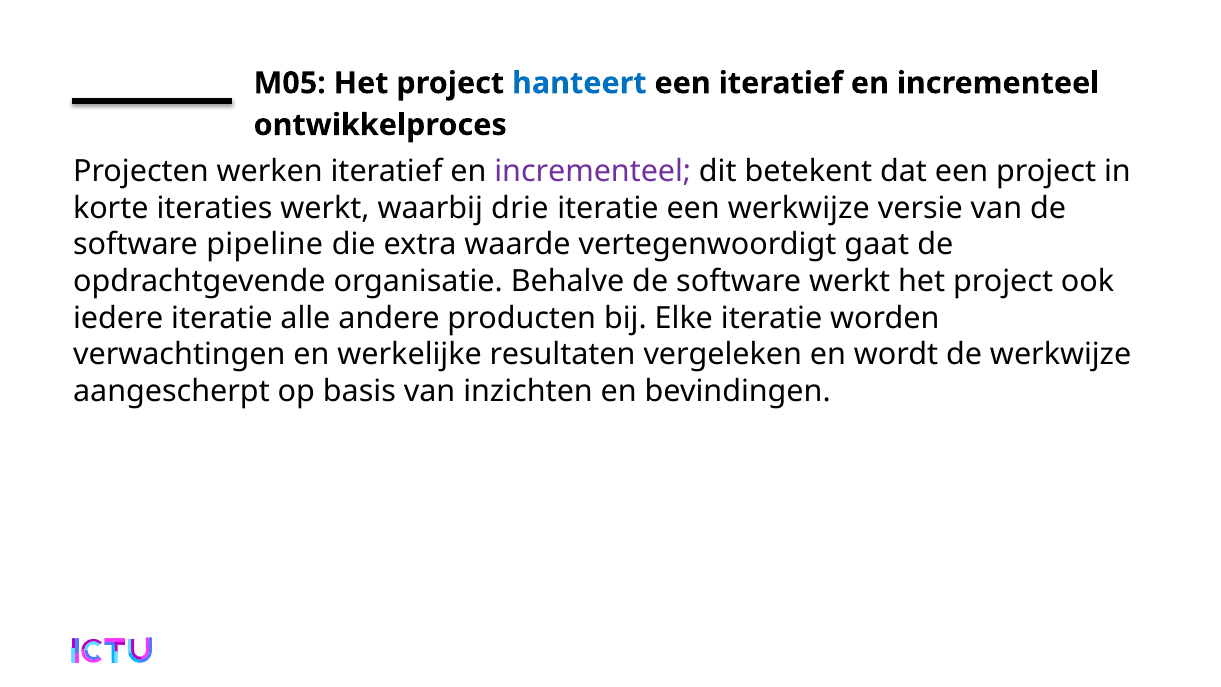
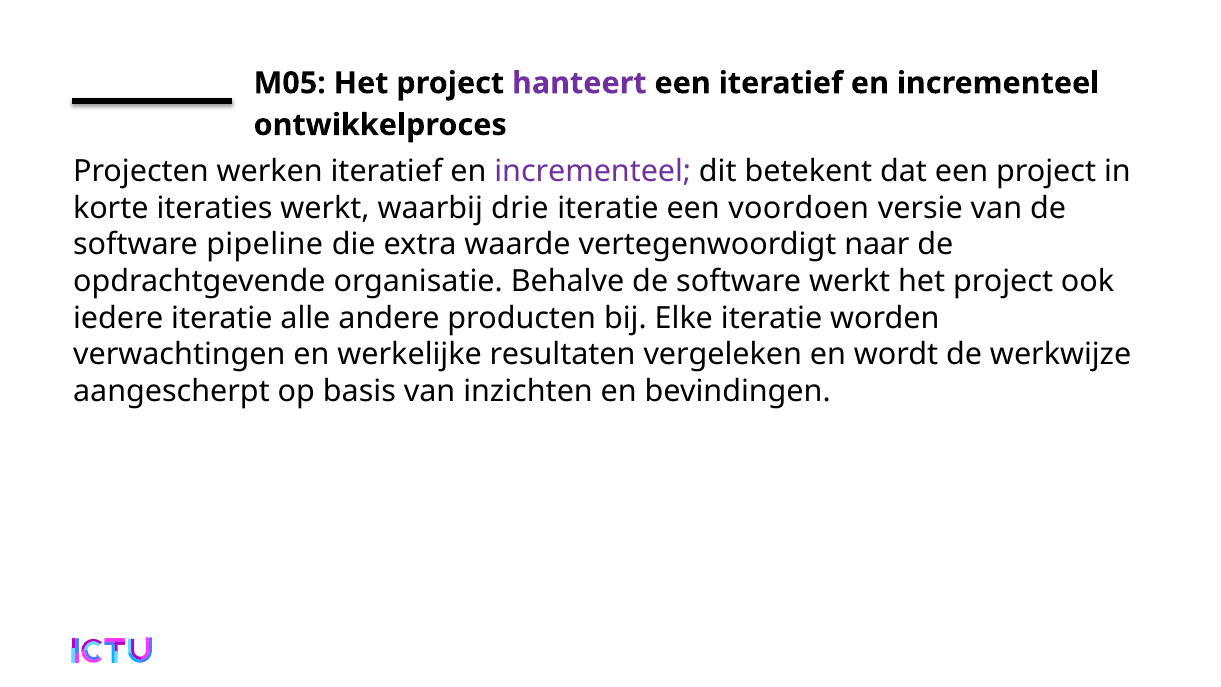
hanteert colour: blue -> purple (579, 83)
een werkwijze: werkwijze -> voordoen (799, 208)
gaat: gaat -> naar (877, 245)
